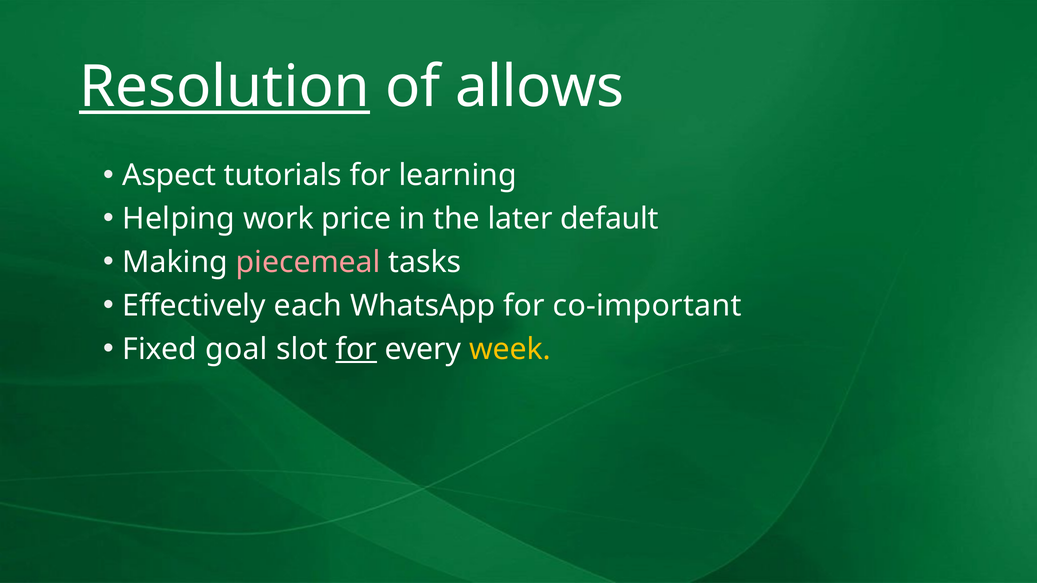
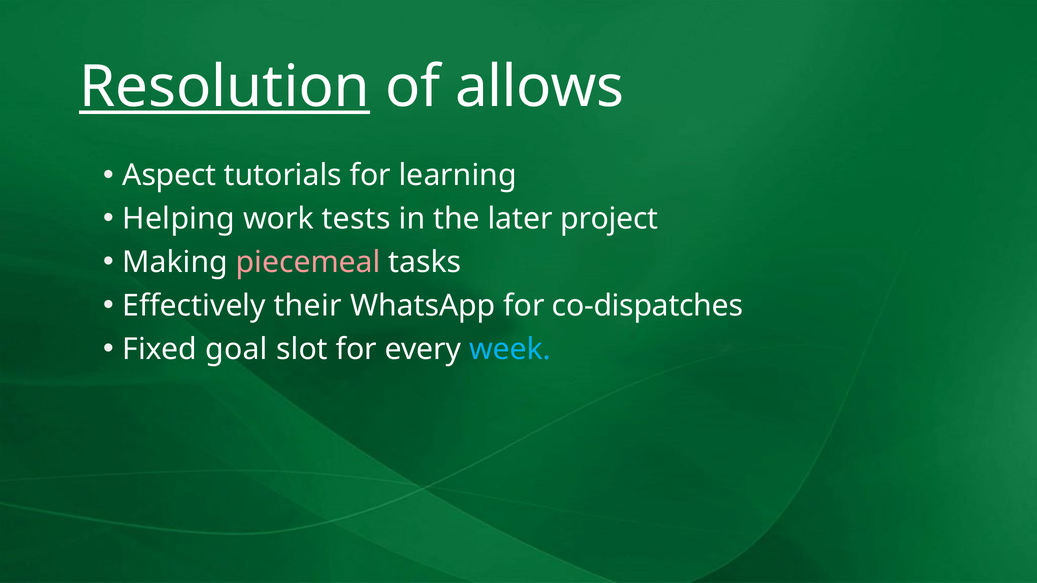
price: price -> tests (356, 219)
default: default -> project (609, 219)
each: each -> their (308, 306)
co-important: co-important -> co-dispatches (648, 306)
for underline: present -> none (356, 349)
week colour: yellow -> light blue (510, 349)
